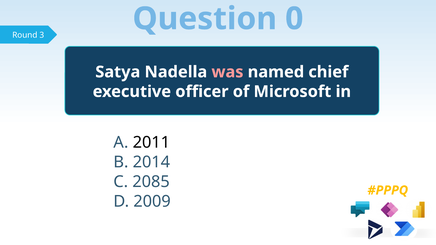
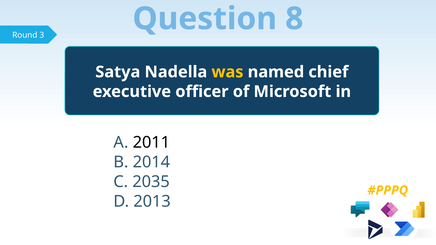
0: 0 -> 8 (294, 19)
was colour: pink -> yellow (227, 72)
2085: 2085 -> 2035 (151, 182)
2009: 2009 -> 2013 (152, 202)
